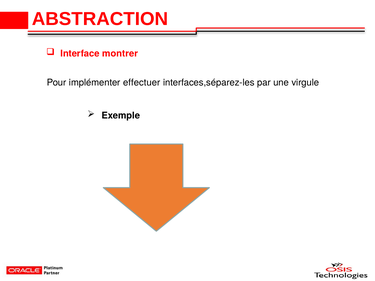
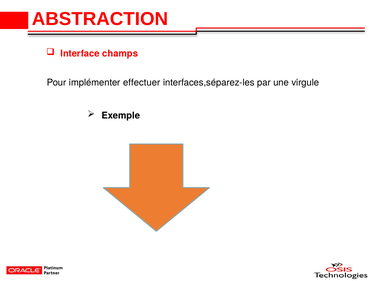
montrer: montrer -> champs (120, 54)
